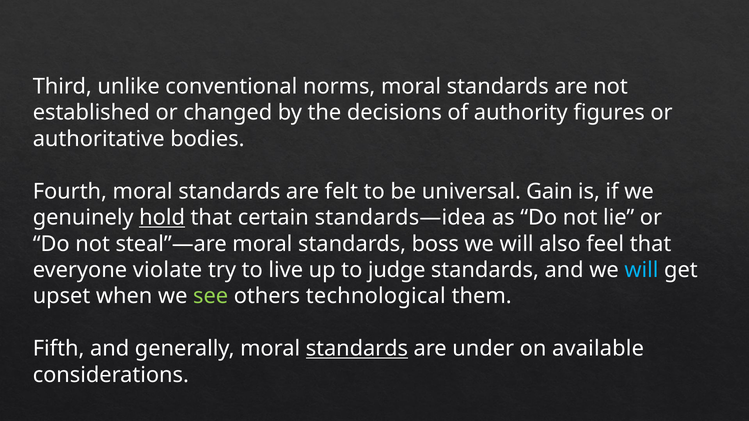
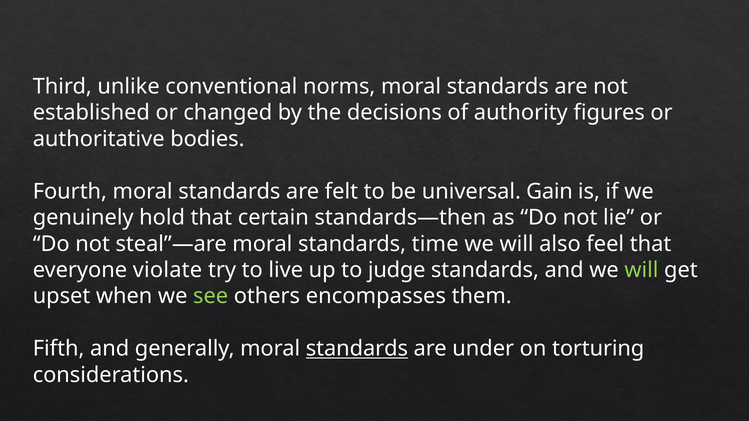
hold underline: present -> none (162, 218)
standards—idea: standards—idea -> standards—then (400, 218)
boss: boss -> time (435, 244)
will colour: light blue -> light green (641, 270)
technological: technological -> encompasses (376, 296)
available: available -> torturing (598, 349)
